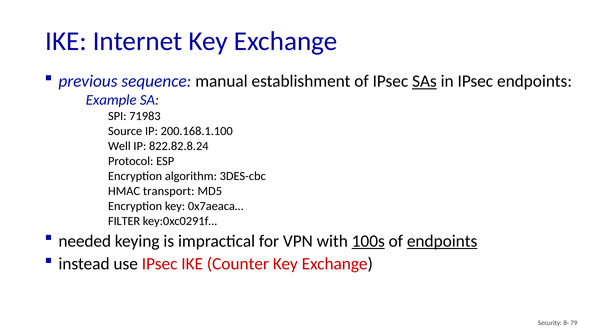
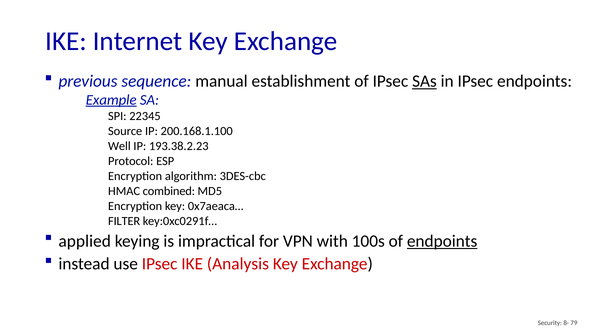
Example underline: none -> present (111, 100)
71983: 71983 -> 22345 (145, 116)
822.82.8.24: 822.82.8.24 -> 193.38.2.23 (179, 146)
transport: transport -> combined (169, 191)
needed: needed -> applied (85, 241)
100s underline: present -> none (368, 241)
Counter: Counter -> Analysis (238, 264)
